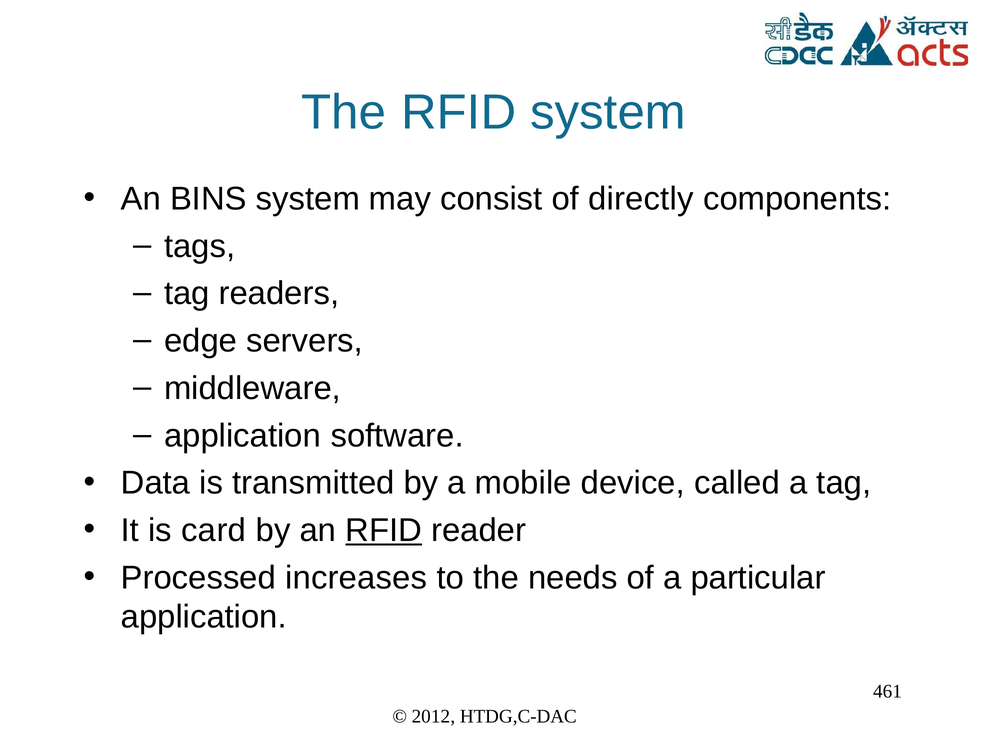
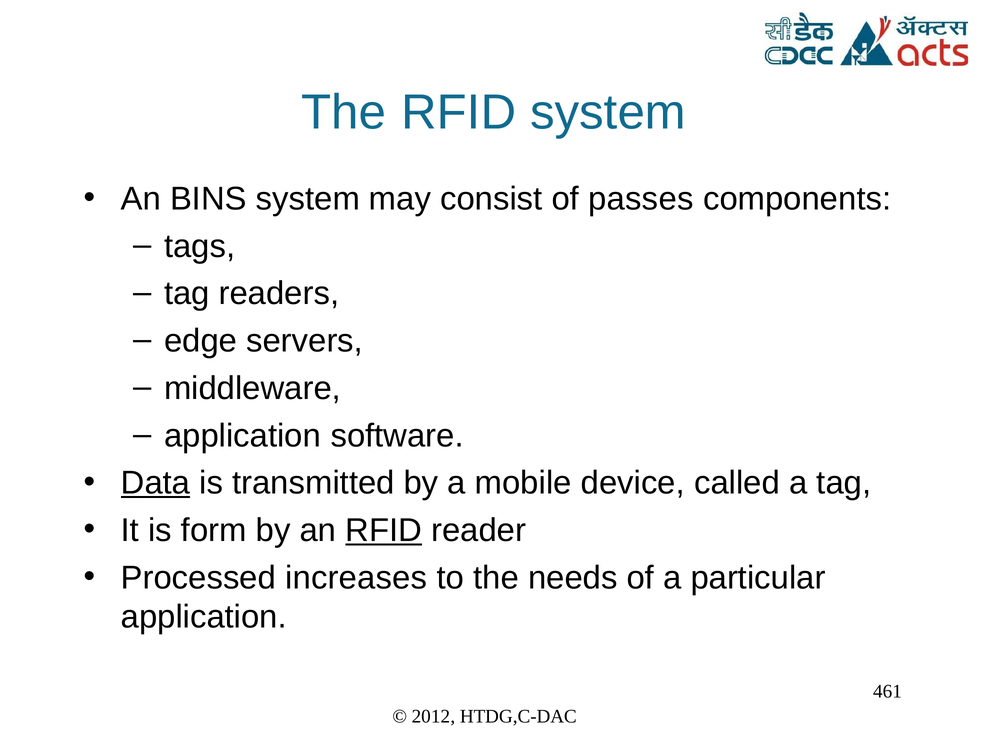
directly: directly -> passes (641, 199)
Data underline: none -> present (155, 483)
card: card -> form (214, 530)
